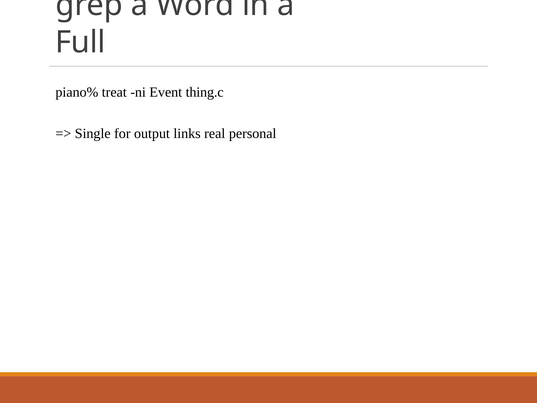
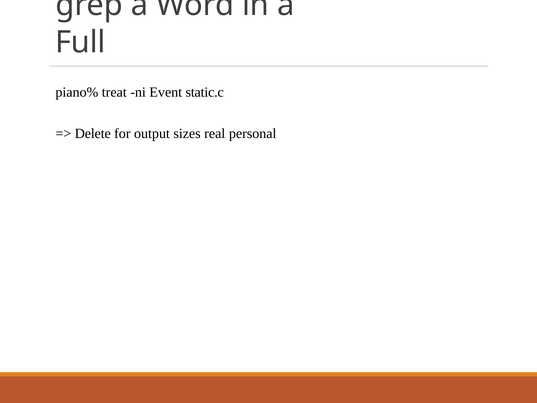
thing.c: thing.c -> static.c (205, 92)
Single: Single -> Delete (93, 134)
links: links -> sizes (187, 134)
